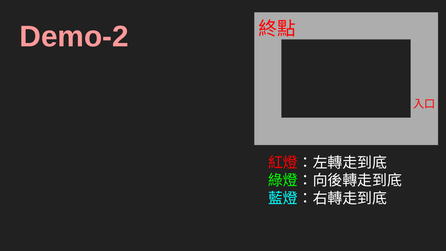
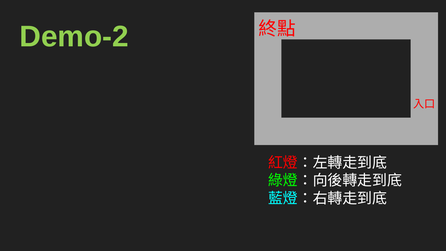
Demo-2 colour: pink -> light green (74, 37)
